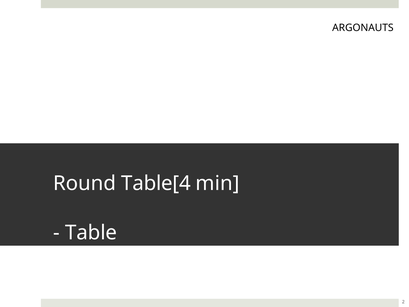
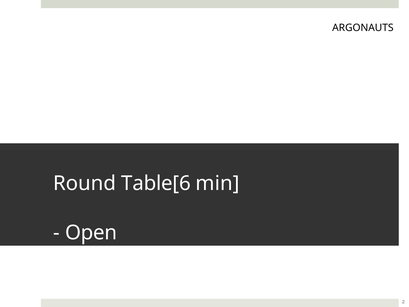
Table[4: Table[4 -> Table[6 (156, 183)
Table: Table -> Open (91, 233)
